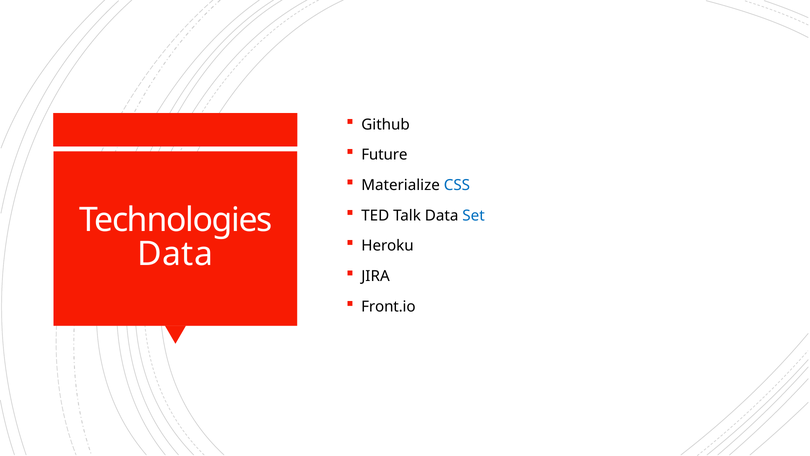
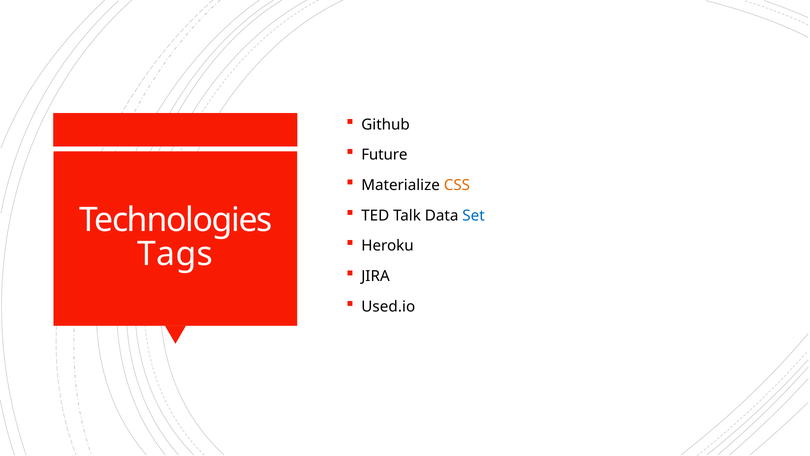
CSS colour: blue -> orange (457, 185)
Data: Data -> Tags (175, 254)
Front.io: Front.io -> Used.io (388, 306)
